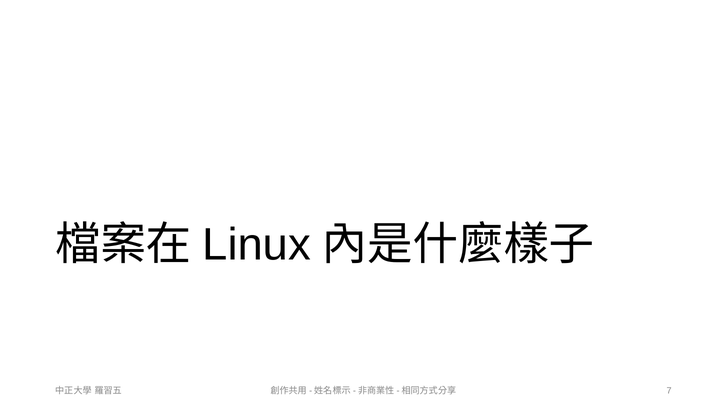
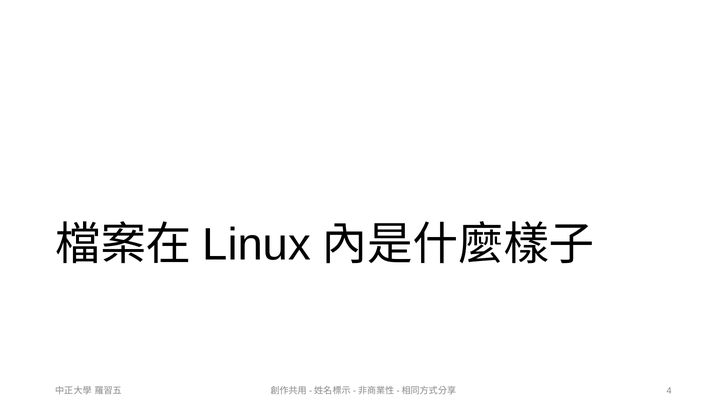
7: 7 -> 4 (669, 391)
